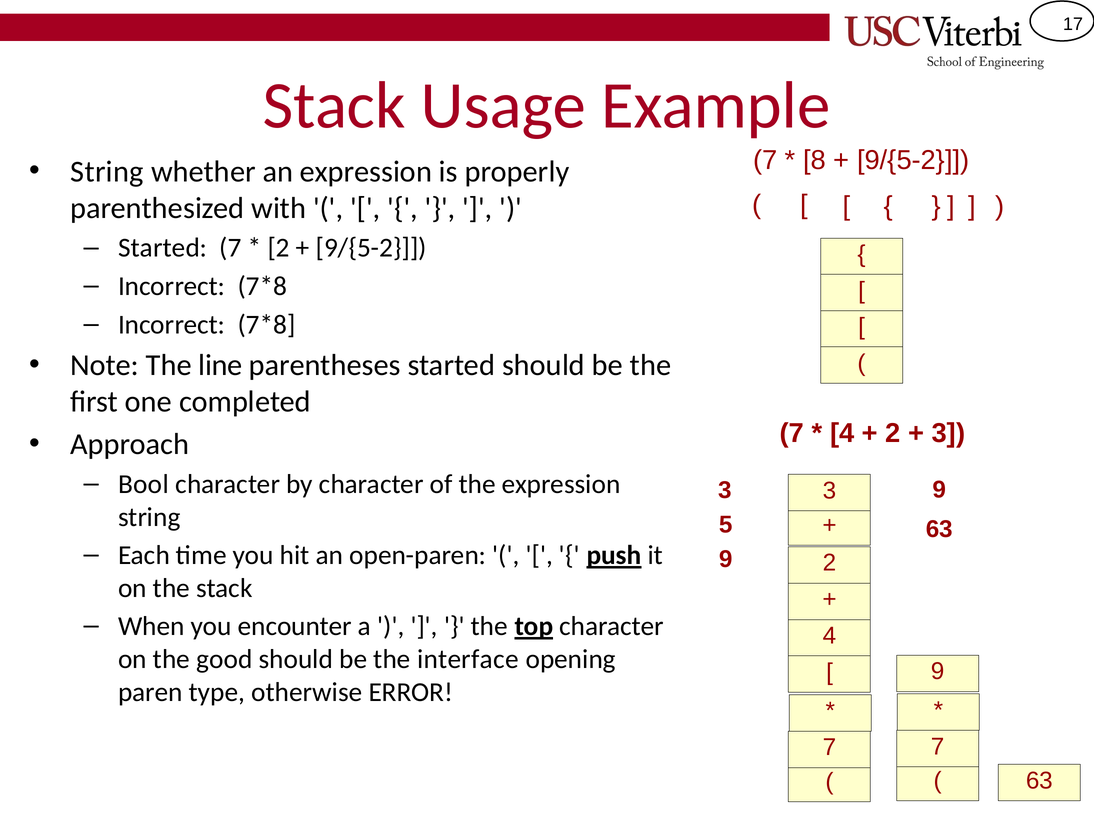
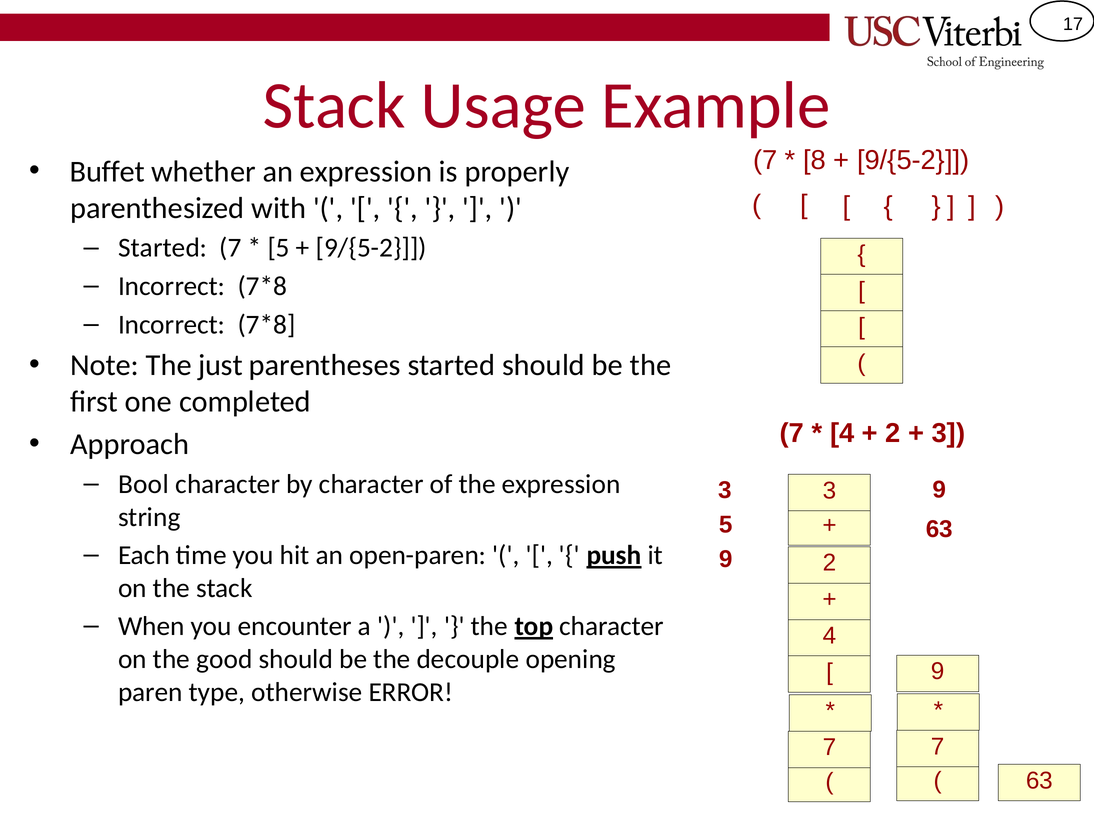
String: String -> Buffet (107, 172)
2: 2 -> 5 (279, 248)
line: line -> just (220, 366)
interface: interface -> decouple (468, 660)
